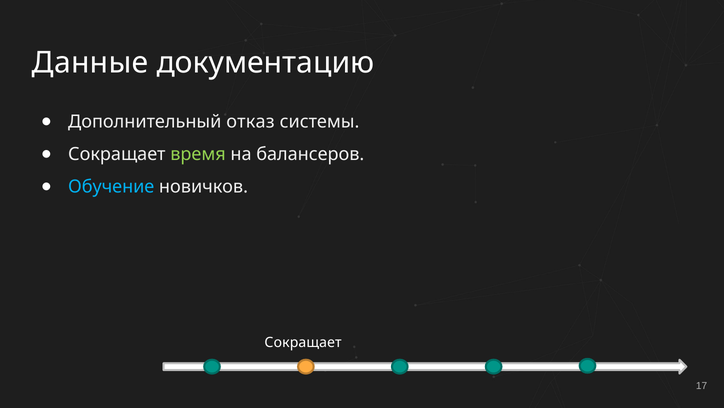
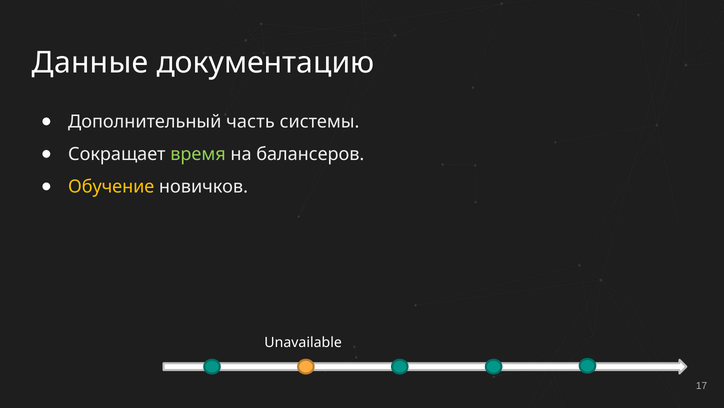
отказ: отказ -> часть (250, 121)
Обучение colour: light blue -> yellow (111, 187)
Сокращает: Сокращает -> Unavailable (303, 342)
